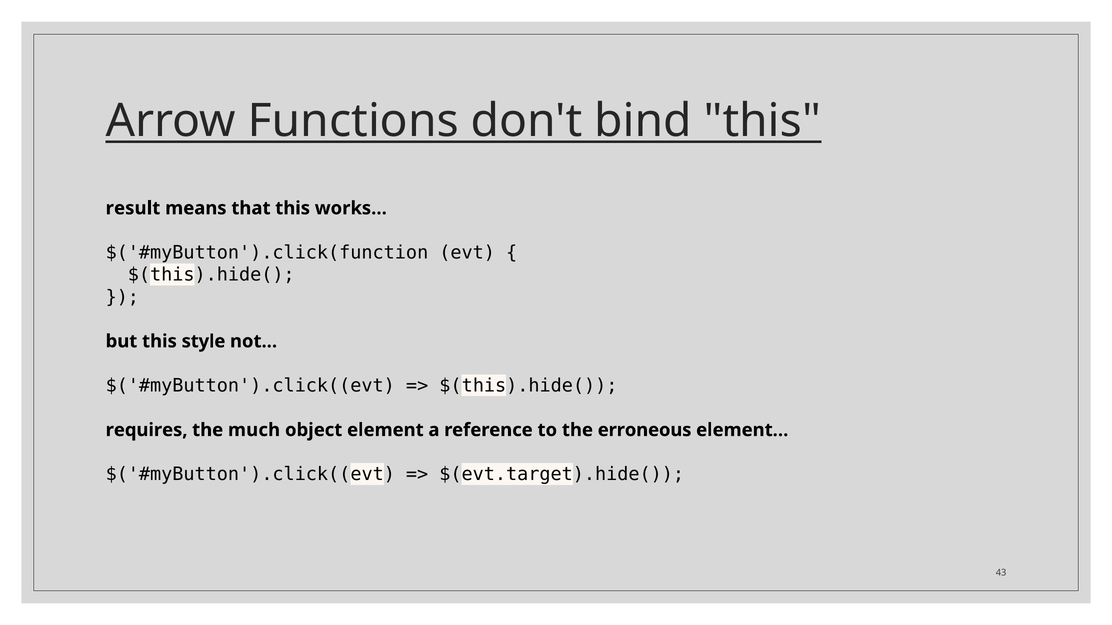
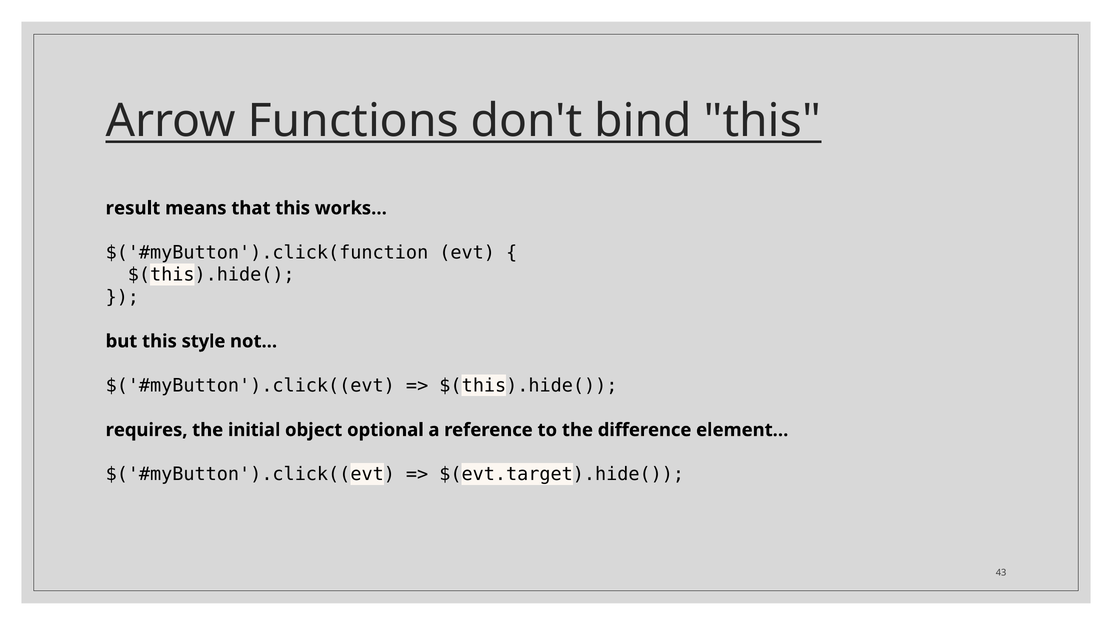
much: much -> initial (254, 430)
element: element -> optional (385, 430)
erroneous: erroneous -> difference (645, 430)
